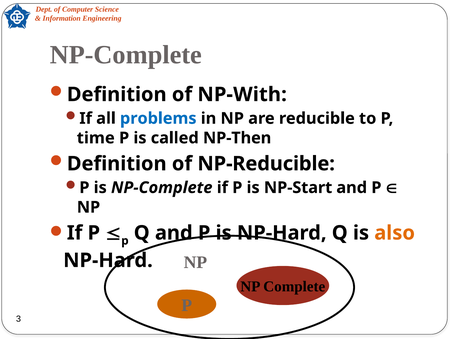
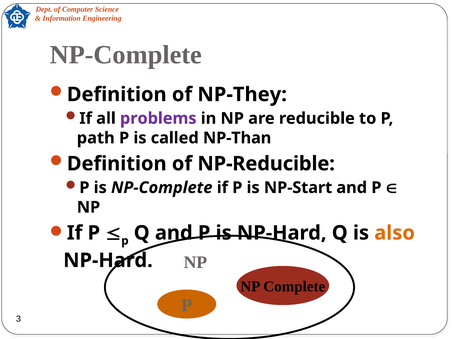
NP-With: NP-With -> NP-They (242, 94)
problems colour: blue -> purple (158, 118)
time: time -> path (96, 138)
NP-Then: NP-Then -> NP-Than (237, 138)
